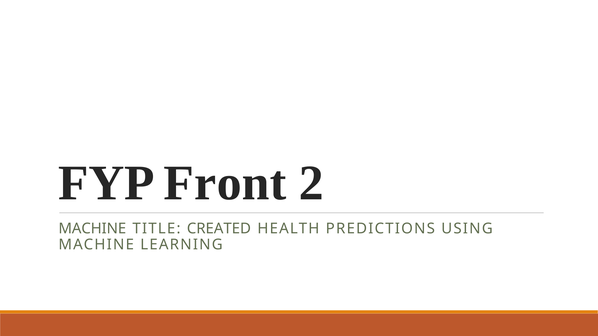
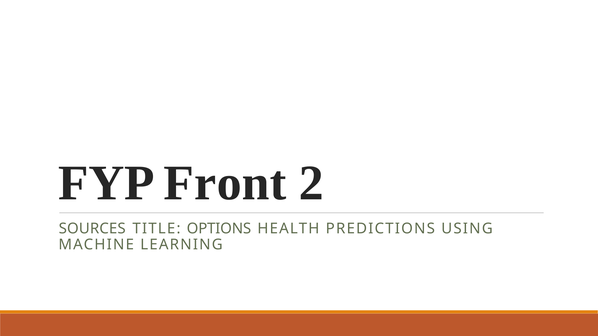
MACHINE: MACHINE -> SOURCES (92, 229)
CREATED: CREATED -> OPTIONS (219, 229)
